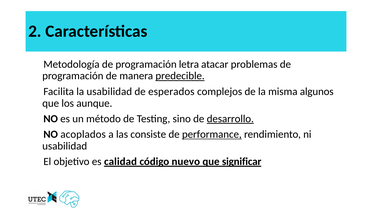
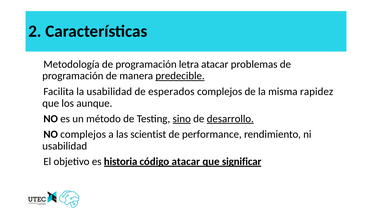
algunos: algunos -> rapidez (317, 92)
sino underline: none -> present (182, 119)
acoplados: acoplados -> complejos (83, 135)
consiste: consiste -> scientist (148, 135)
performance underline: present -> none (212, 135)
calidad: calidad -> historia (121, 162)
código nuevo: nuevo -> atacar (186, 162)
